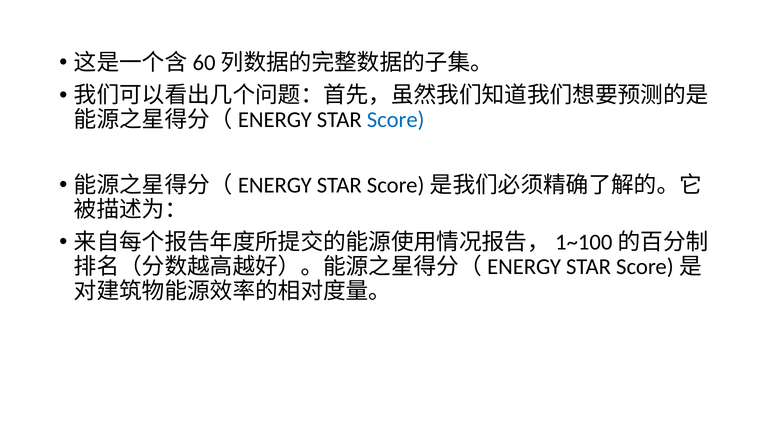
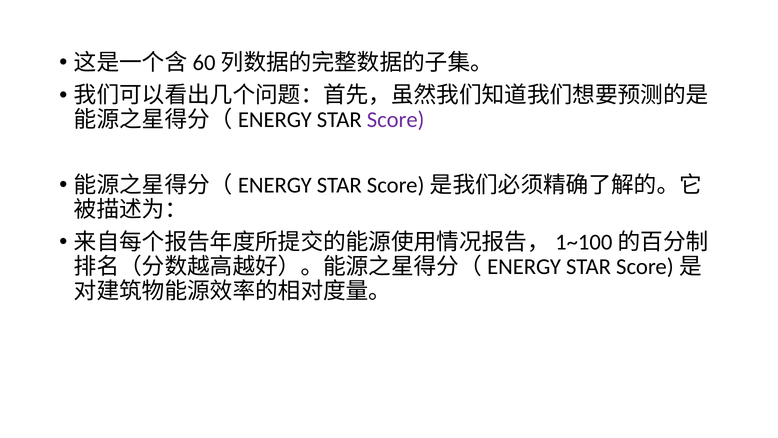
Score colour: blue -> purple (396, 120)
